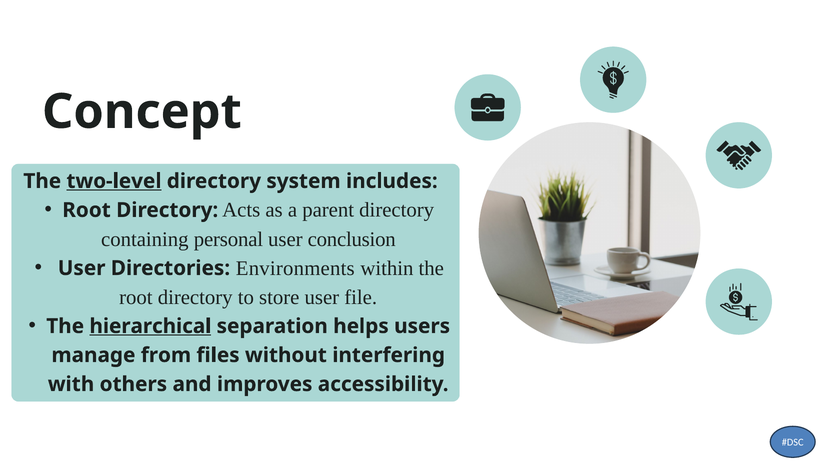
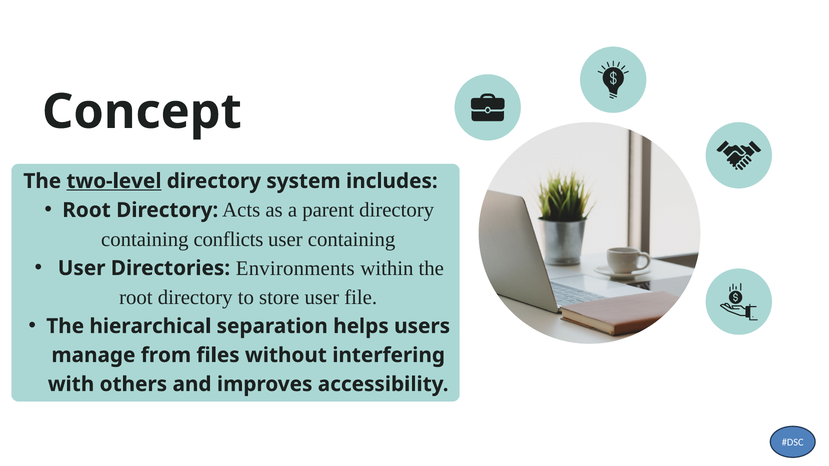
personal: personal -> conflicts (228, 239)
user conclusion: conclusion -> containing (352, 239)
hierarchical underline: present -> none (150, 326)
